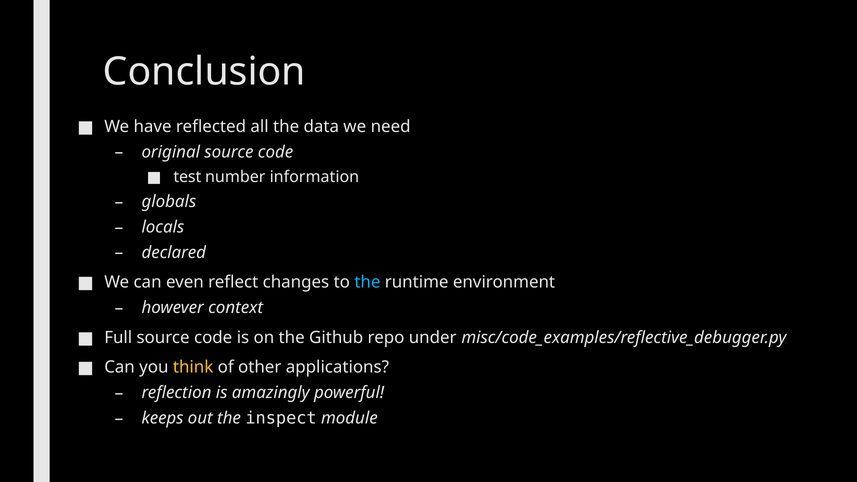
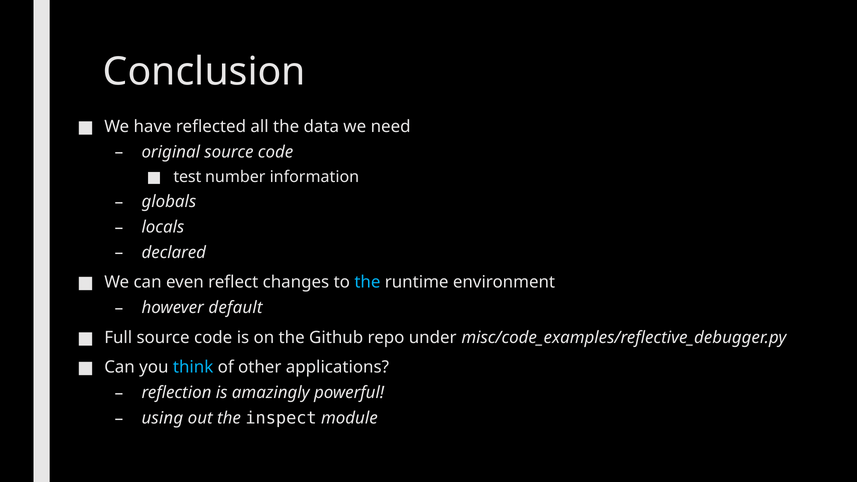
context: context -> default (236, 308)
think colour: yellow -> light blue (193, 367)
keeps: keeps -> using (162, 418)
